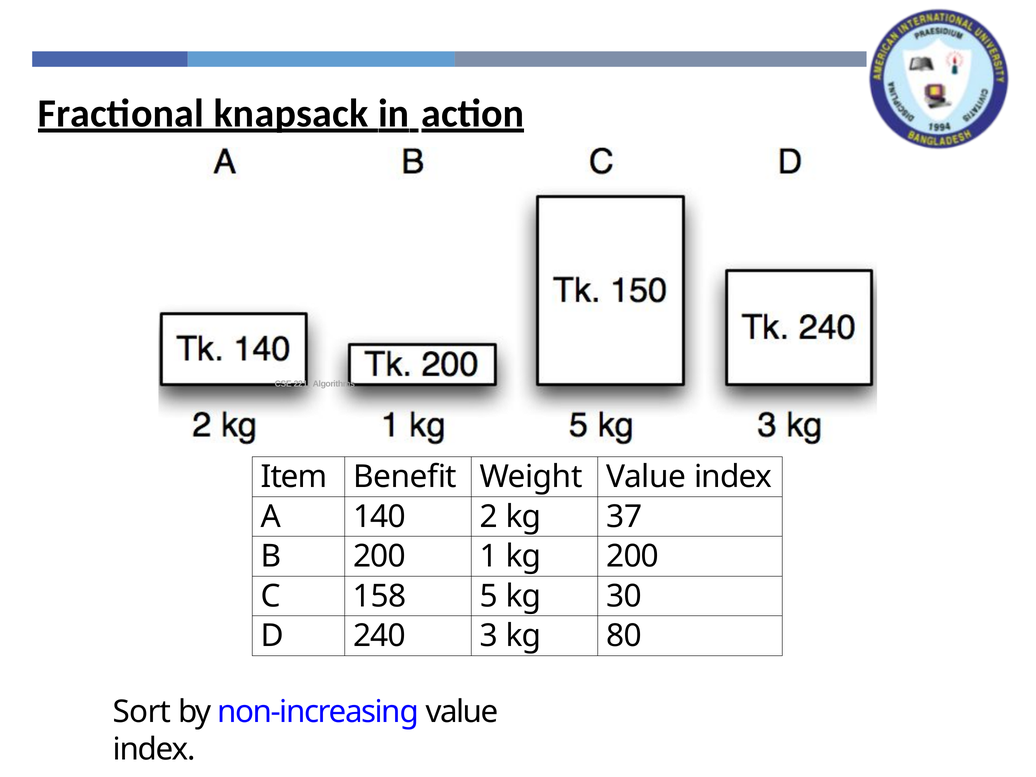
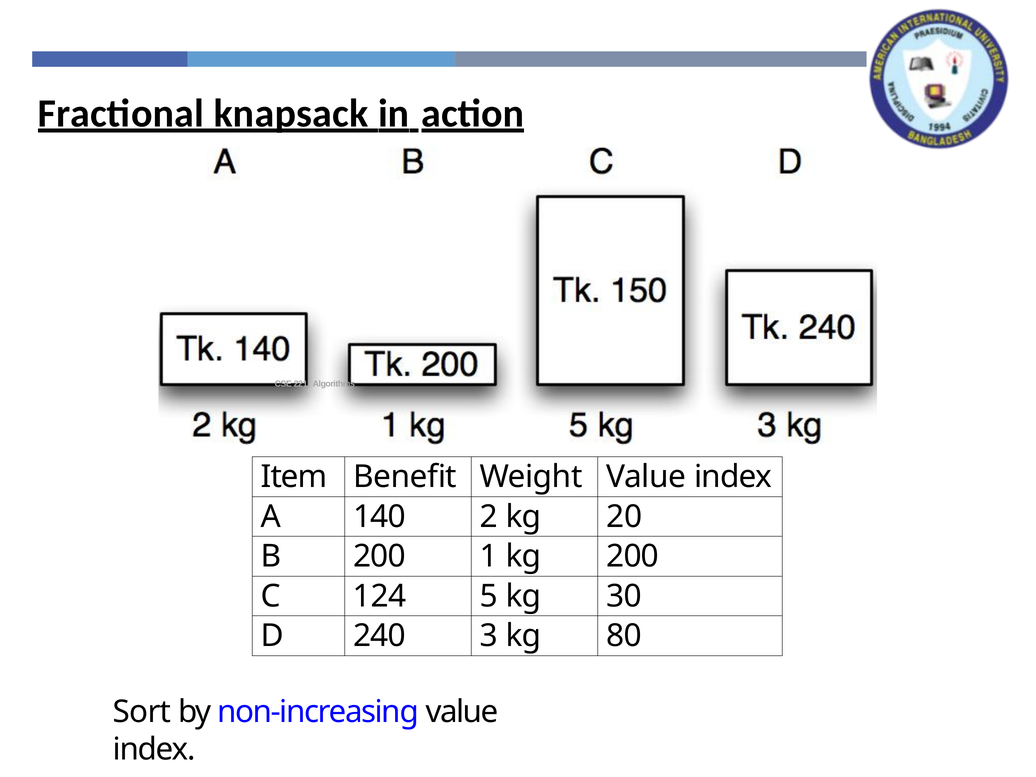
37: 37 -> 20 (624, 517)
158: 158 -> 124 (380, 596)
